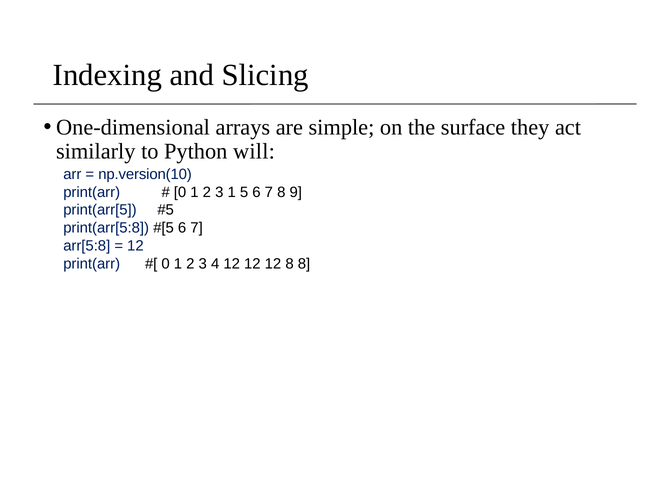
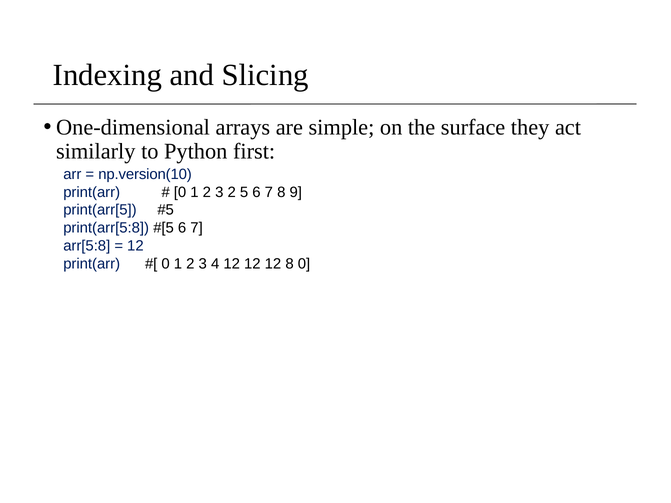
will: will -> first (254, 152)
3 1: 1 -> 2 (232, 192)
8 8: 8 -> 0 (304, 264)
